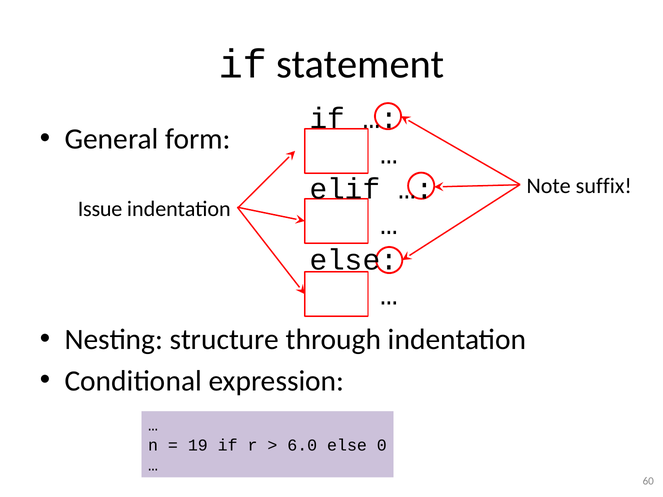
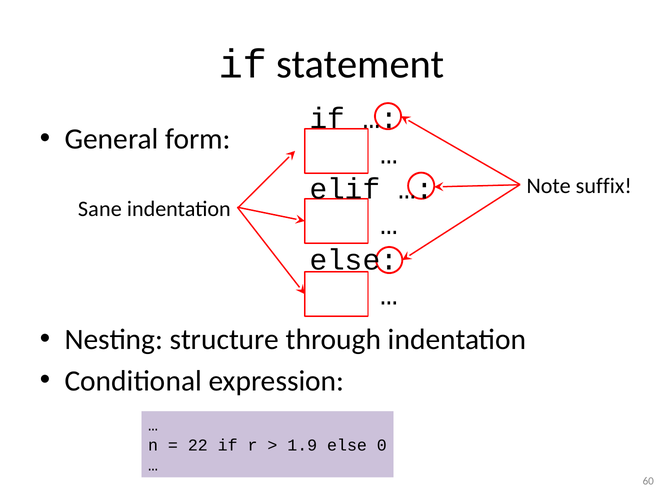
Issue: Issue -> Sane (100, 209)
19: 19 -> 22 (198, 446)
6.0: 6.0 -> 1.9 (302, 446)
